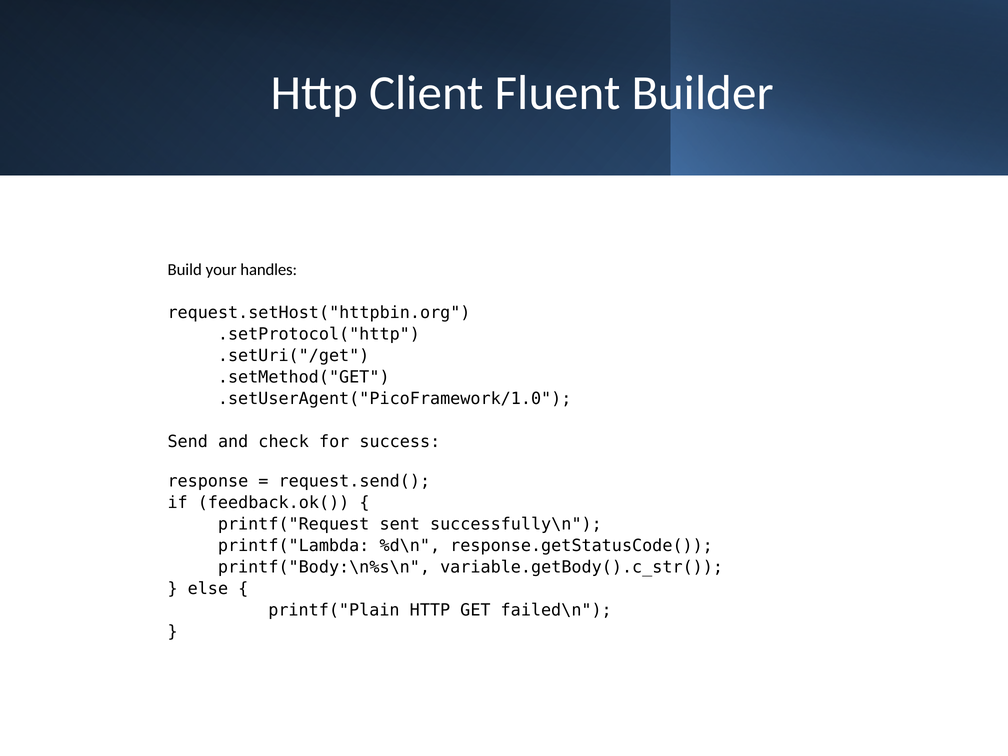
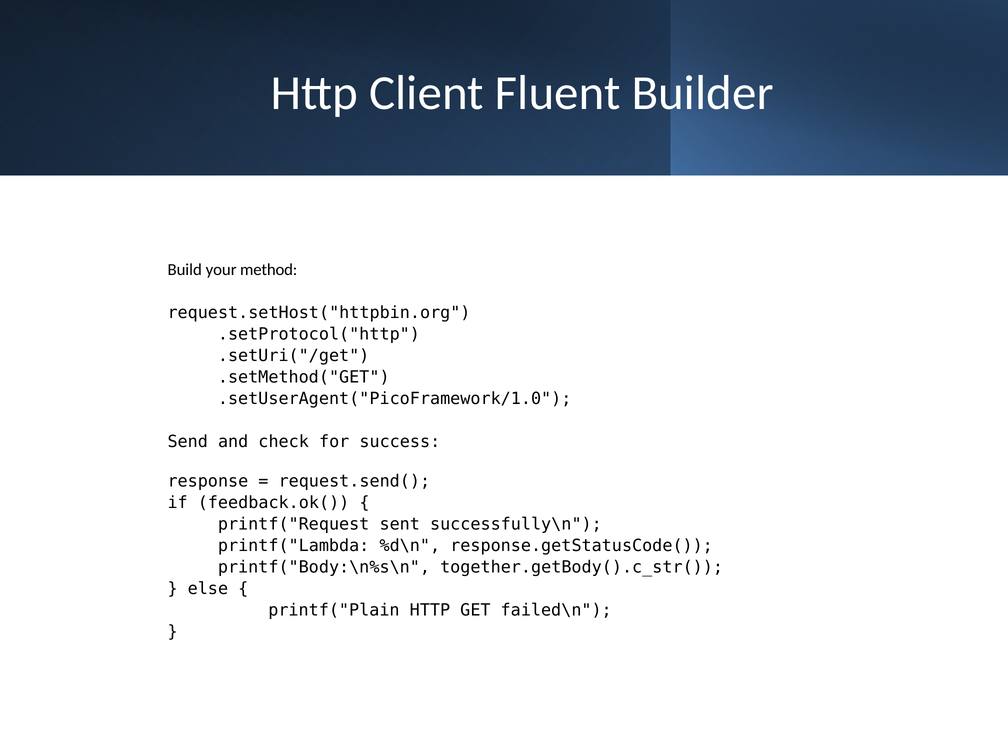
handles: handles -> method (269, 270)
variable.getBody().c_str(: variable.getBody().c_str( -> together.getBody().c_str( (582, 567)
